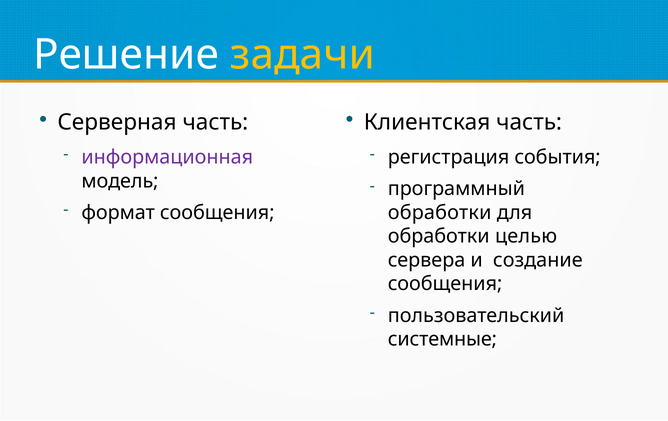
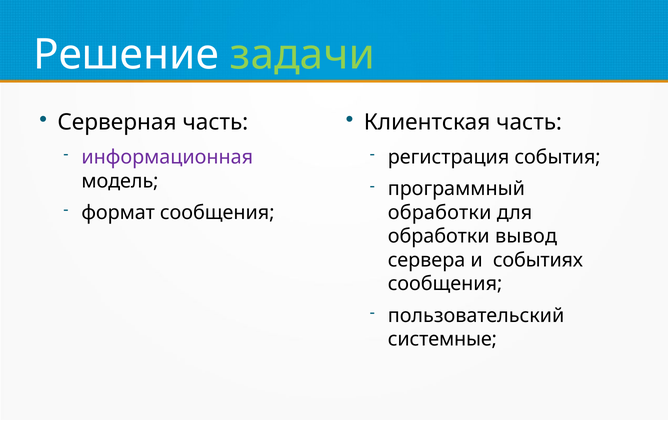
задачи colour: yellow -> light green (302, 55)
целью: целью -> вывод (526, 236)
создание: создание -> событиях (538, 260)
